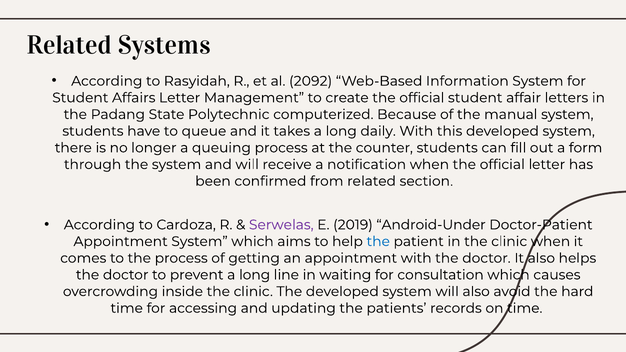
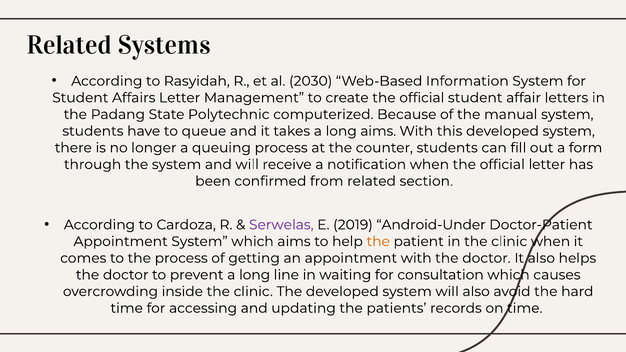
2092: 2092 -> 2030 (311, 81)
long daily: daily -> aims (378, 131)
the colour: blue -> orange (378, 242)
